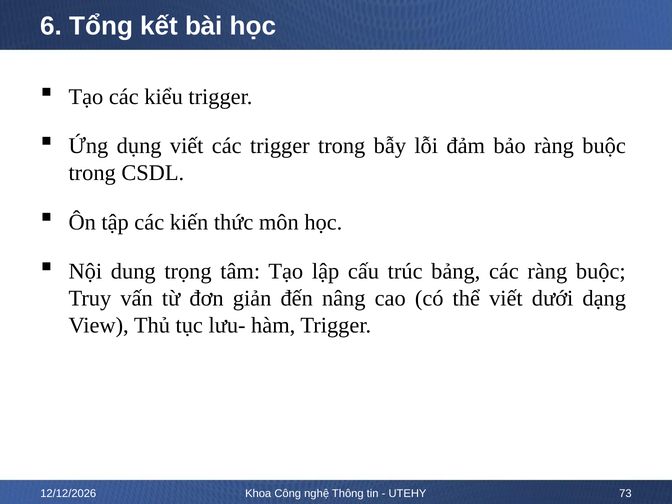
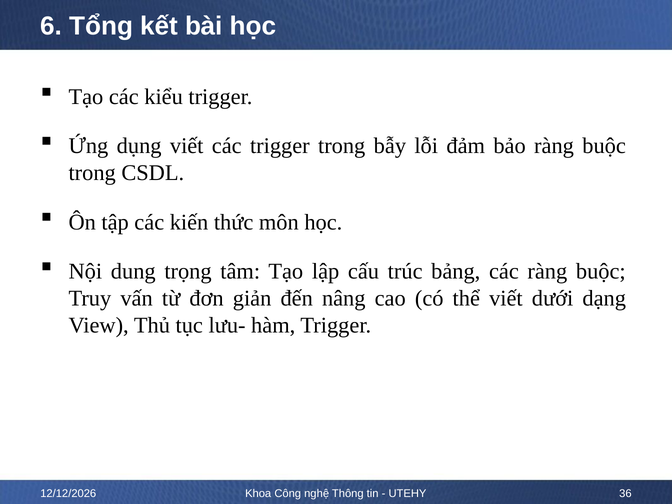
73: 73 -> 36 (625, 493)
